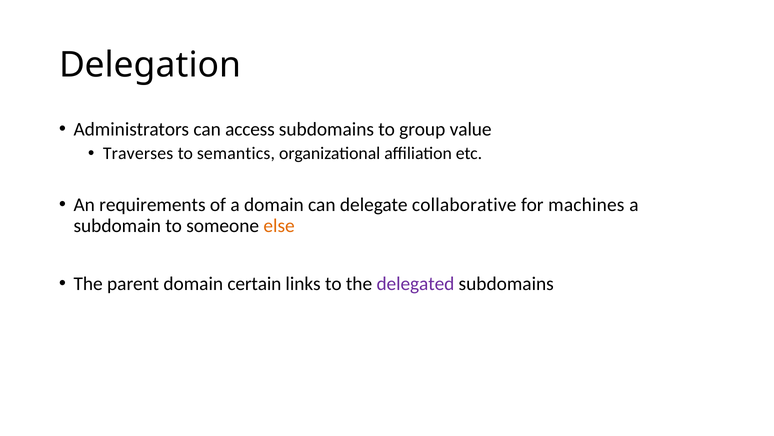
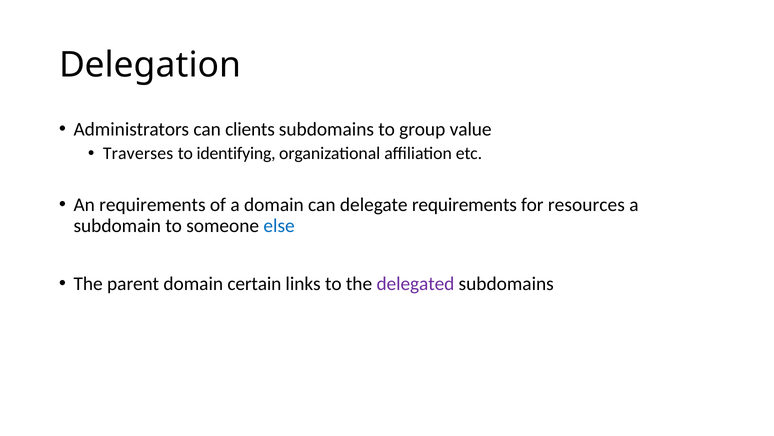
access: access -> clients (250, 129)
semantics: semantics -> identifying (236, 153)
delegate collaborative: collaborative -> requirements (464, 204)
machines: machines -> resources (586, 204)
else colour: orange -> blue (279, 225)
